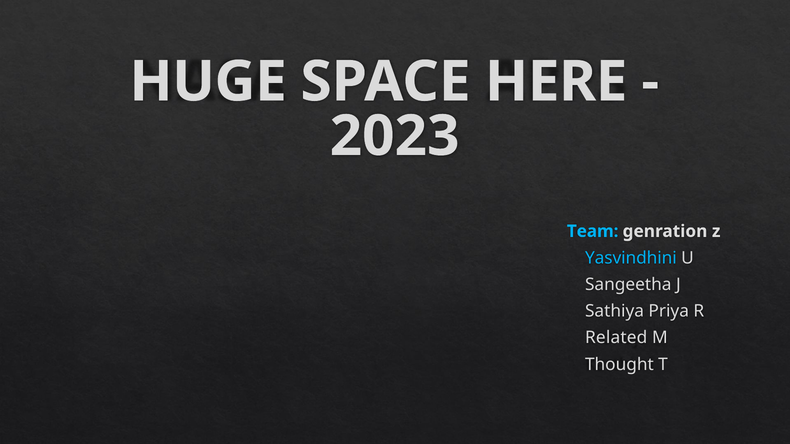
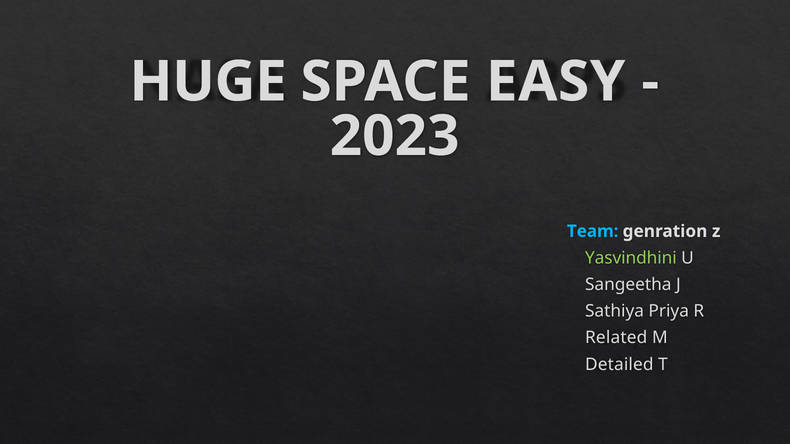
HERE: HERE -> EASY (556, 82)
Yasvindhini colour: light blue -> light green (631, 258)
Thought: Thought -> Detailed (619, 365)
